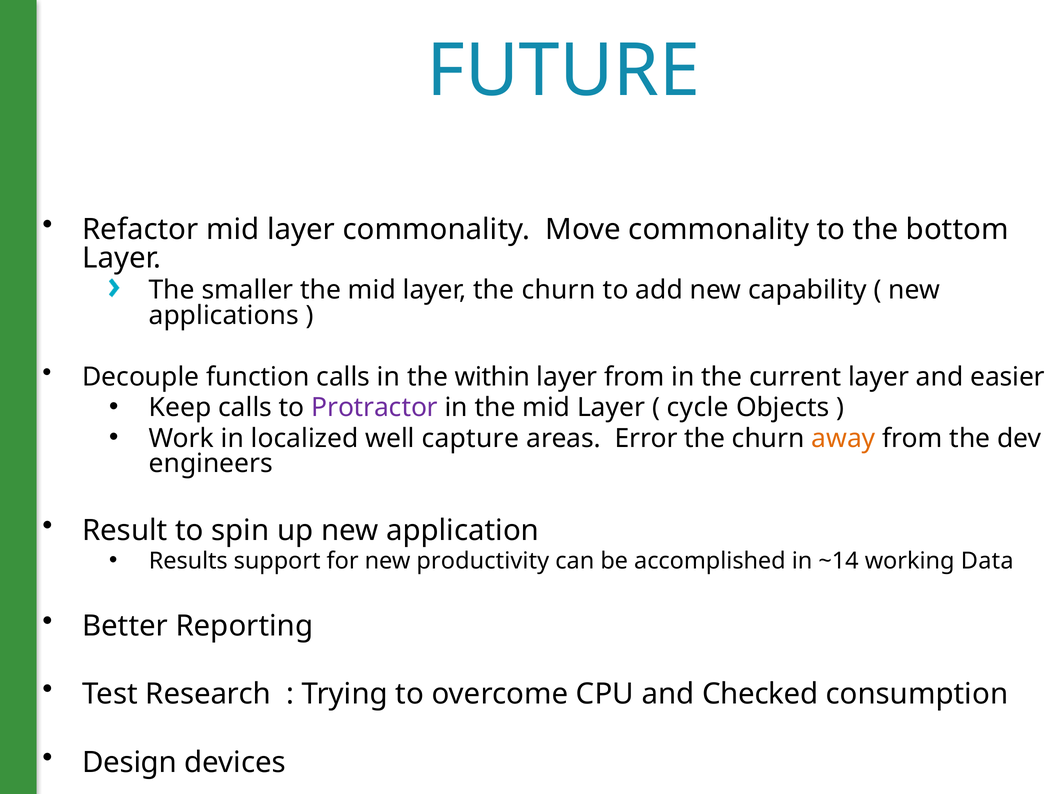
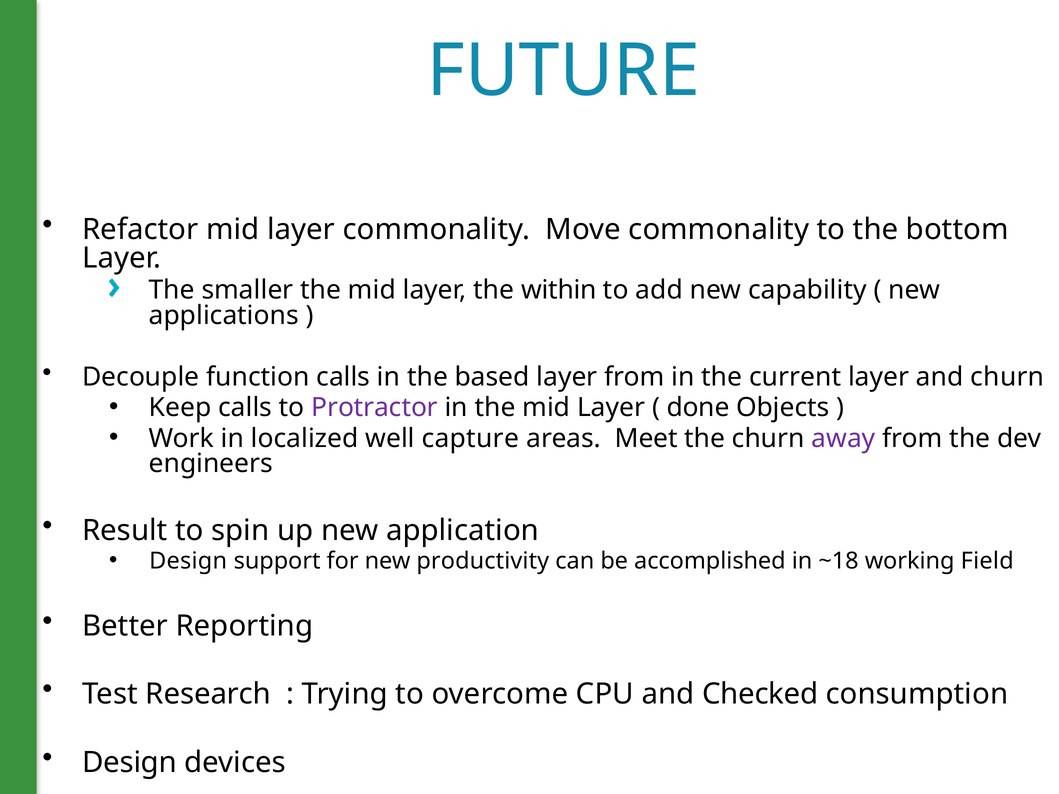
layer the churn: churn -> within (559, 290)
within: within -> based (492, 377)
and easier: easier -> churn (1007, 377)
cycle: cycle -> done (698, 408)
Error: Error -> Meet (646, 438)
away colour: orange -> purple (843, 438)
Results: Results -> Design (188, 561)
~14: ~14 -> ~18 (839, 561)
Data: Data -> Field (987, 561)
